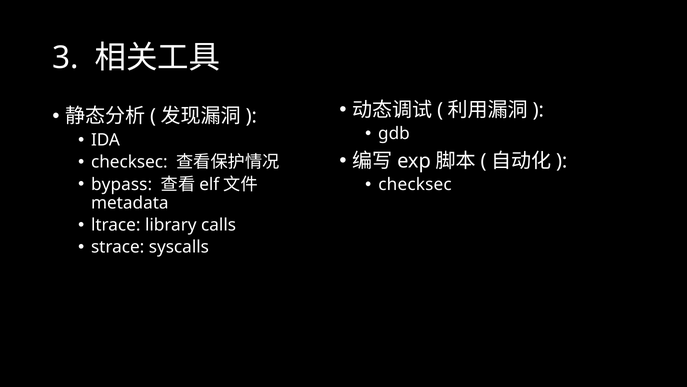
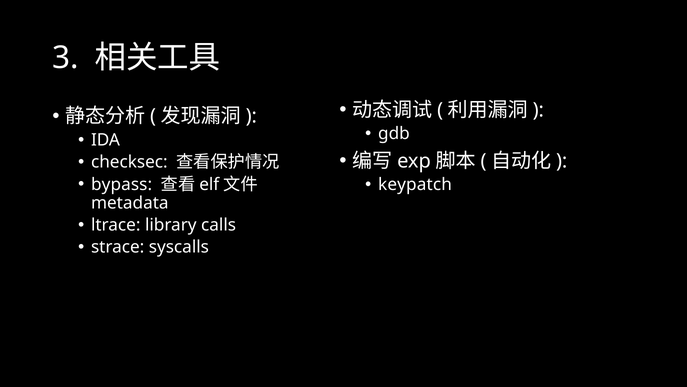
checksec: checksec -> keypatch (415, 184)
